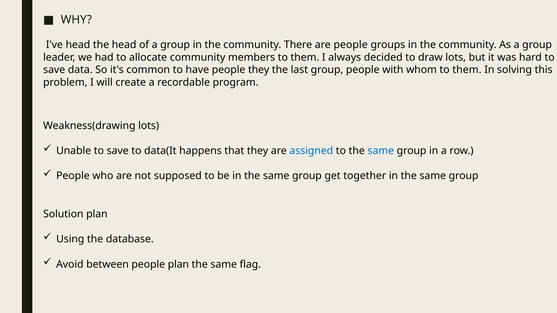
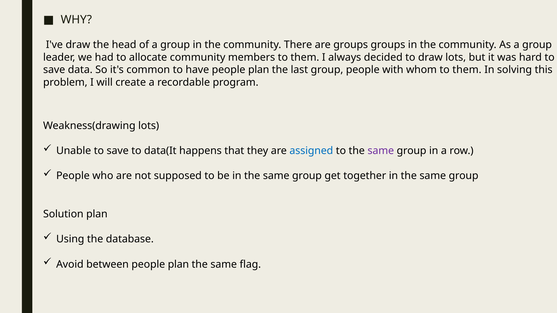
I've head: head -> draw (78, 45)
are people: people -> groups (351, 45)
have people they: they -> plan (259, 70)
same colour: blue -> purple (381, 151)
